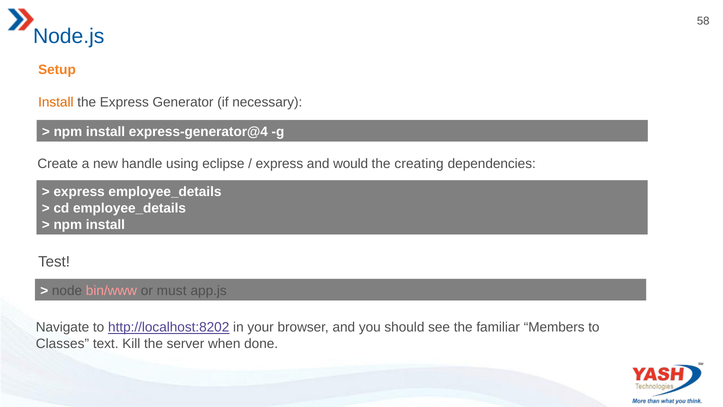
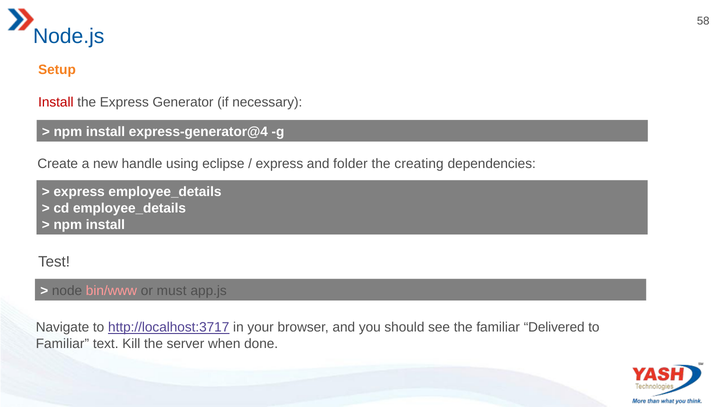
Install colour: orange -> red (56, 102)
would: would -> folder (350, 164)
http://localhost:8202: http://localhost:8202 -> http://localhost:3717 (169, 327)
Members: Members -> Delivered (554, 327)
Classes: Classes -> Familiar (62, 344)
